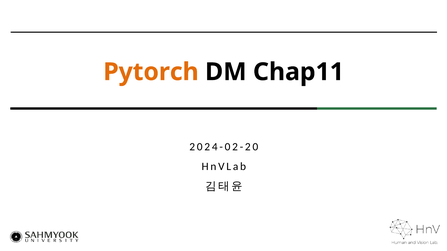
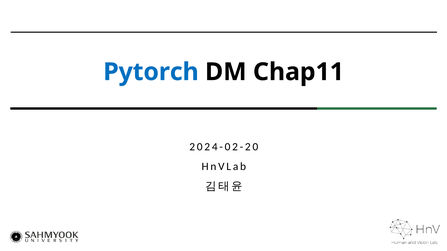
Pytorch colour: orange -> blue (151, 72)
